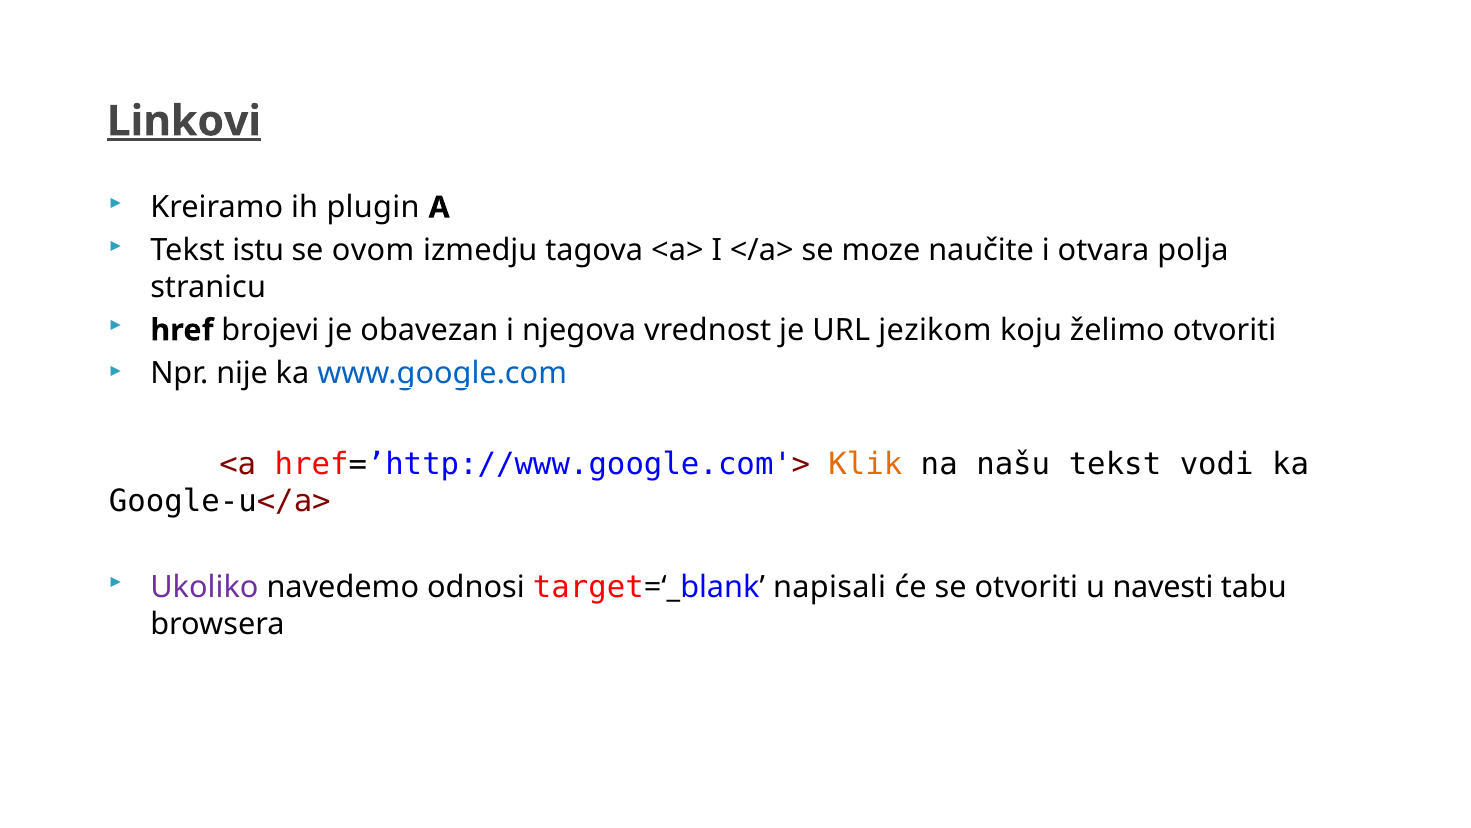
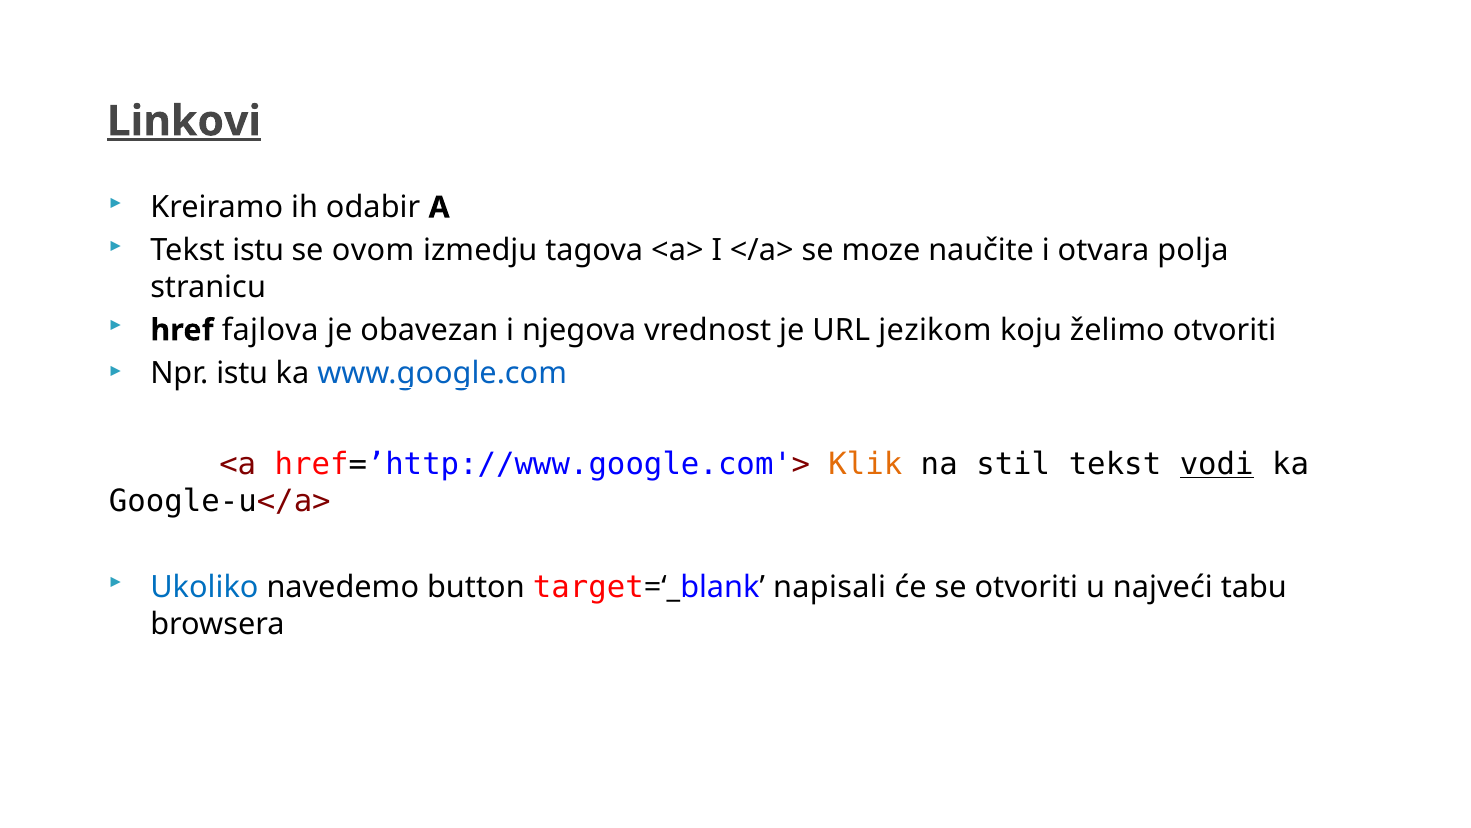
plugin: plugin -> odabir (373, 207)
brojevi: brojevi -> fajlova (270, 330)
Npr nije: nije -> istu (242, 373)
našu: našu -> stil (1013, 464)
vodi underline: none -> present (1217, 464)
Ukoliko colour: purple -> blue (204, 587)
odnosi: odnosi -> button (476, 587)
navesti: navesti -> najveći (1163, 587)
